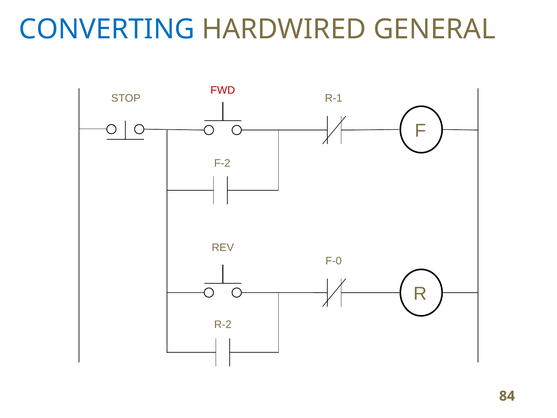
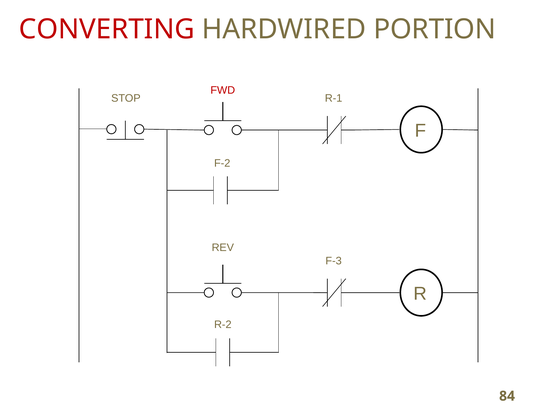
CONVERTING colour: blue -> red (107, 29)
GENERAL: GENERAL -> PORTION (435, 29)
F-0: F-0 -> F-3 (334, 261)
